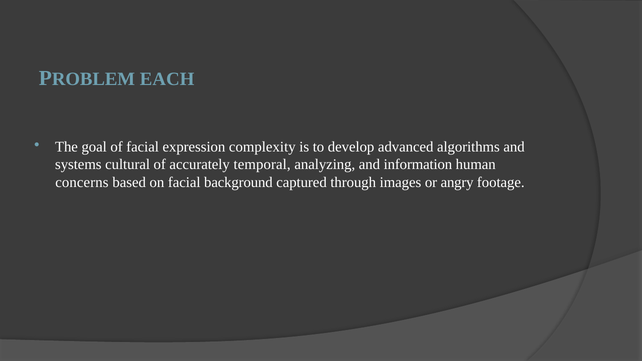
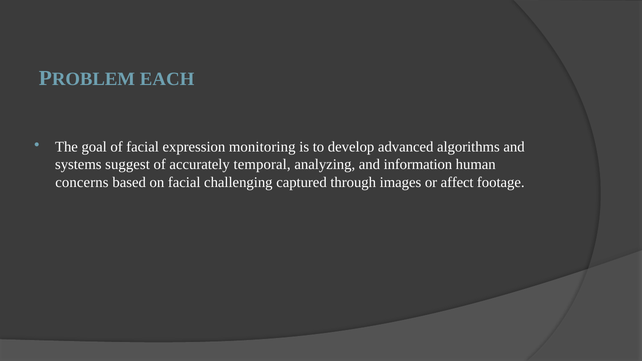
complexity: complexity -> monitoring (262, 147)
cultural: cultural -> suggest (128, 165)
background: background -> challenging (238, 182)
angry: angry -> affect (457, 182)
